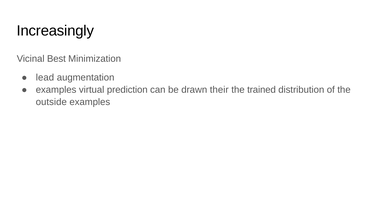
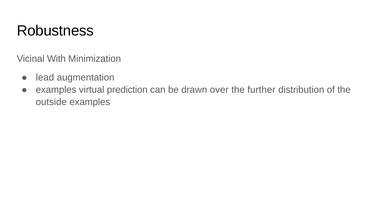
Increasingly: Increasingly -> Robustness (55, 31)
Best: Best -> With (56, 59)
their: their -> over (219, 90)
trained: trained -> further (261, 90)
